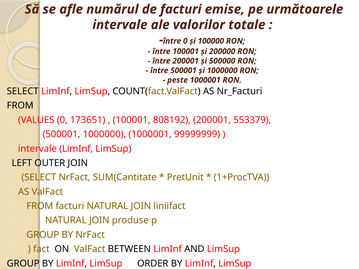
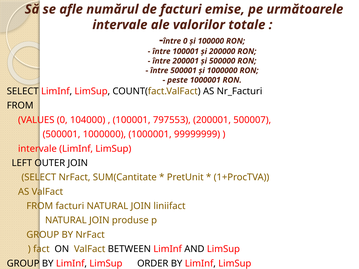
173651: 173651 -> 104000 (88, 120)
808192: 808192 -> 797553 (172, 120)
553379: 553379 -> 500007 (252, 120)
